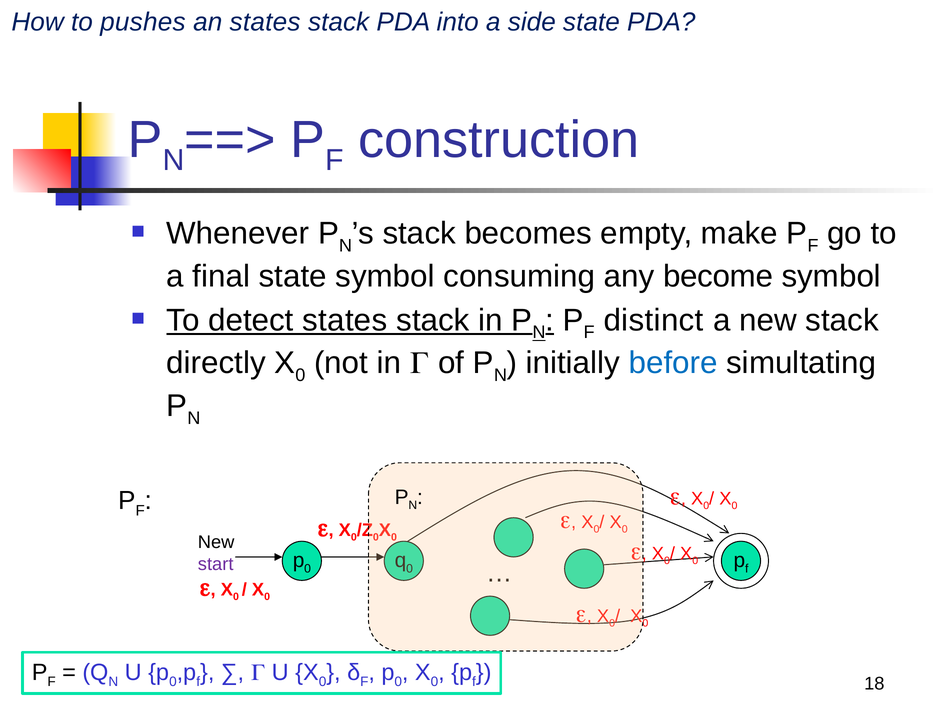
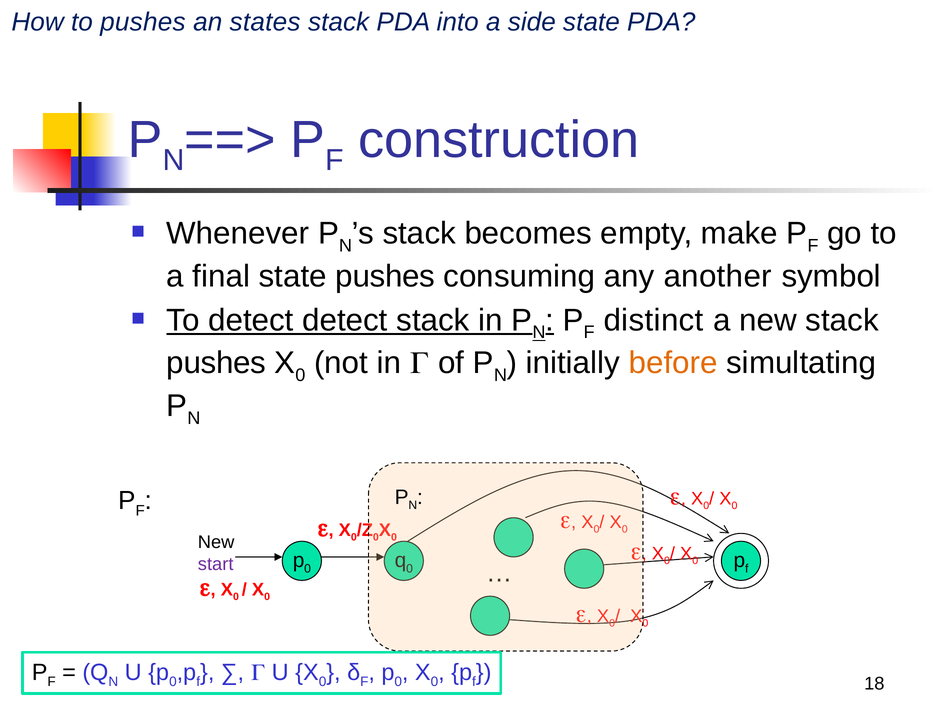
state symbol: symbol -> pushes (385, 276)
become: become -> another (718, 276)
detect states: states -> detect (345, 320)
directly: directly -> pushes (216, 363)
before colour: blue -> orange (673, 363)
